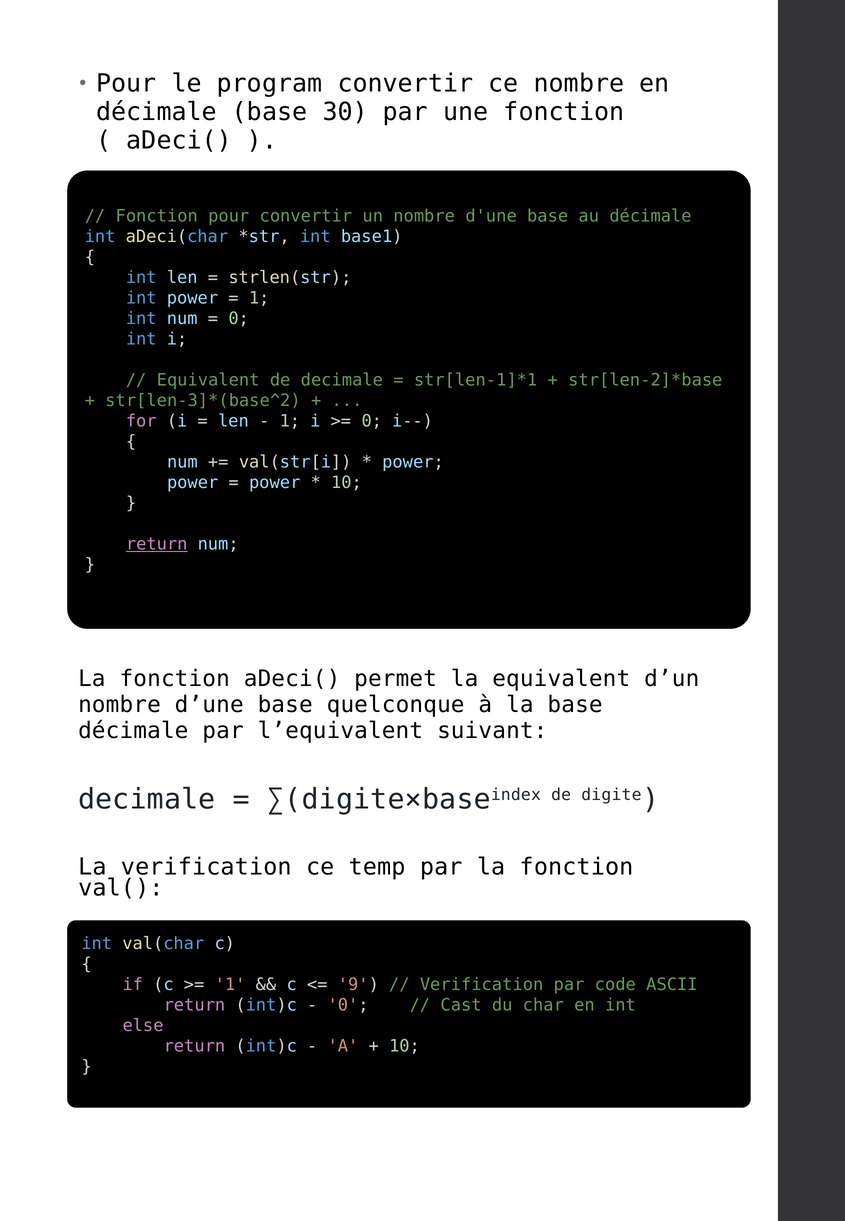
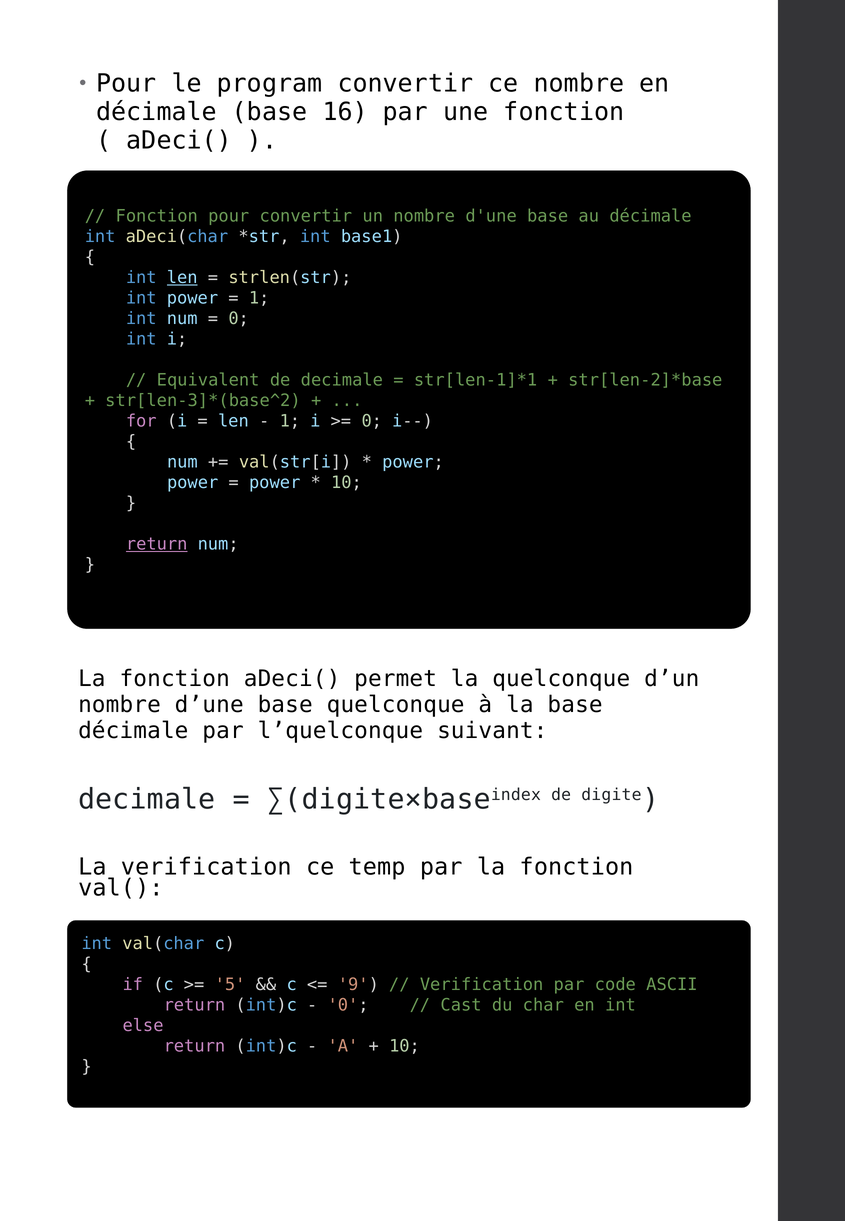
30: 30 -> 16 (345, 112)
len underline: none -> present (182, 278)
la equivalent: equivalent -> quelconque (561, 679)
l’equivalent: l’equivalent -> l’quelconque (340, 730)
1: 1 -> 5 (230, 984)
